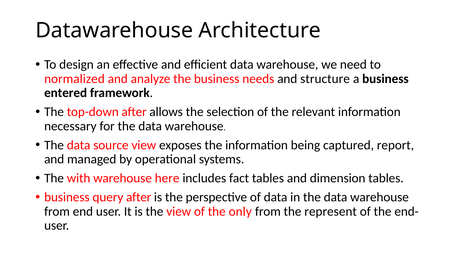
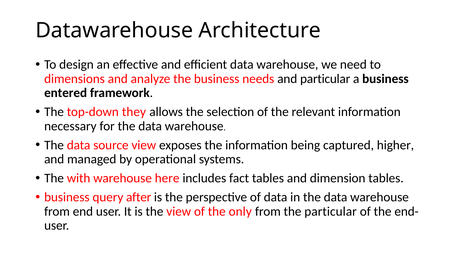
normalized: normalized -> dimensions (74, 79)
and structure: structure -> particular (325, 79)
top-down after: after -> they (134, 112)
report: report -> higher (395, 145)
the represent: represent -> particular (331, 211)
